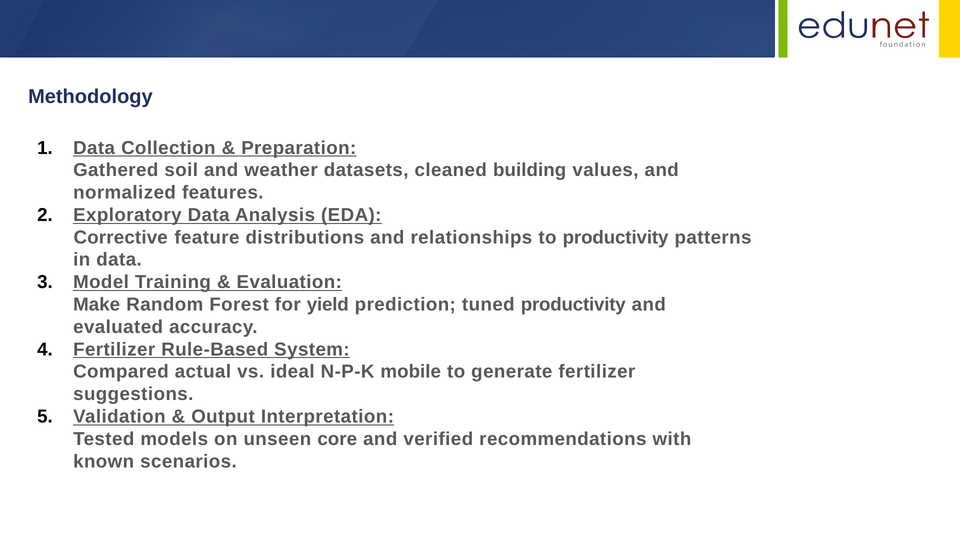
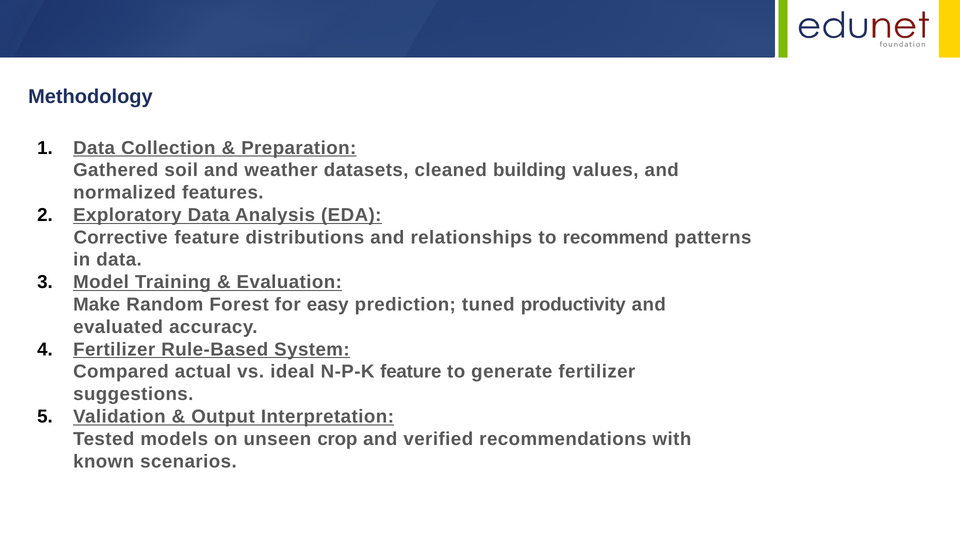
to productivity: productivity -> recommend (616, 237)
yield: yield -> easy (328, 305)
N-P-K mobile: mobile -> feature (411, 372)
core: core -> crop (337, 439)
